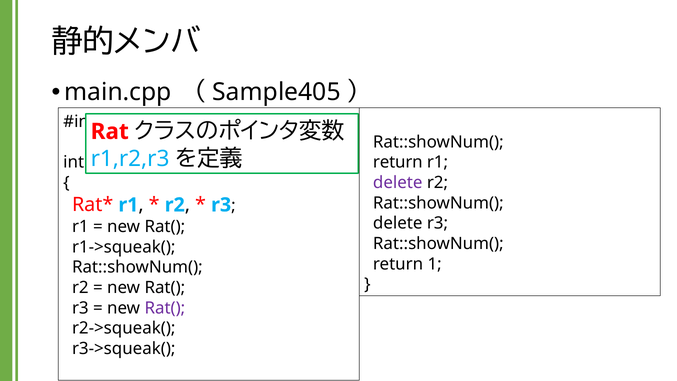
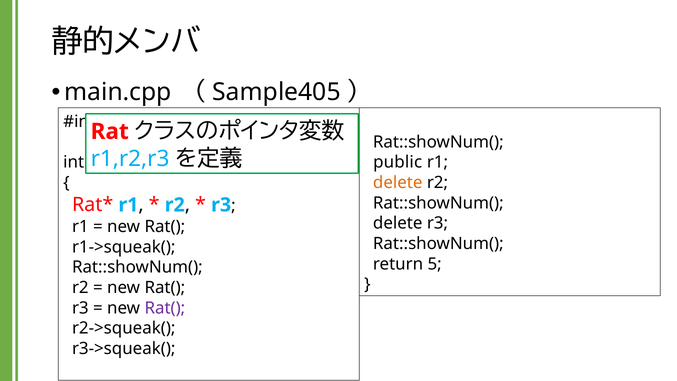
return: return -> public (398, 162)
delete colour: purple -> orange (398, 183)
1: 1 -> 5 (435, 264)
